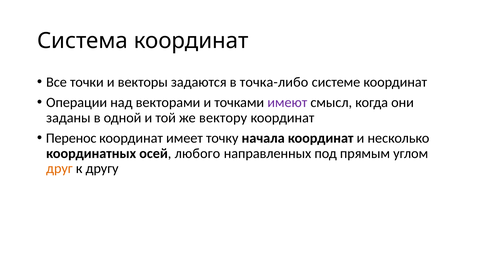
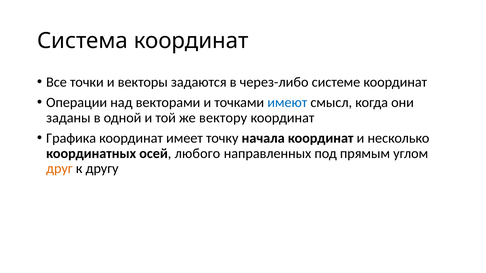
точка-либо: точка-либо -> через-либо (274, 82)
имеют colour: purple -> blue (287, 103)
Перенос: Перенос -> Графика (71, 138)
